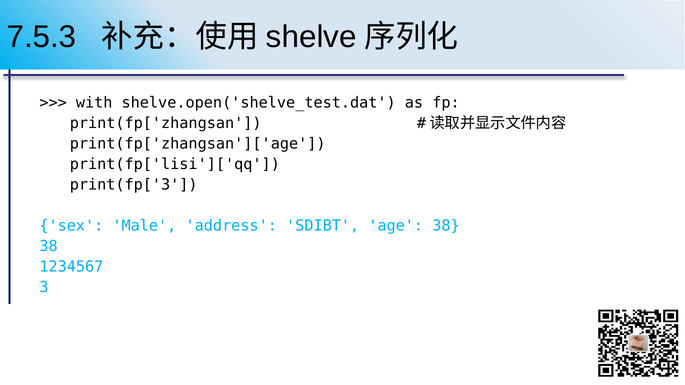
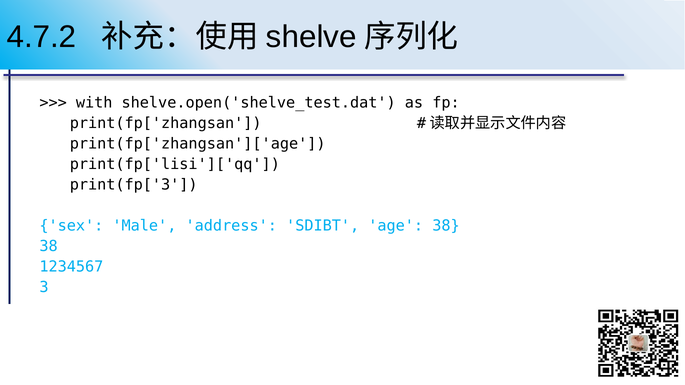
7.5.3: 7.5.3 -> 4.7.2 (42, 37)
